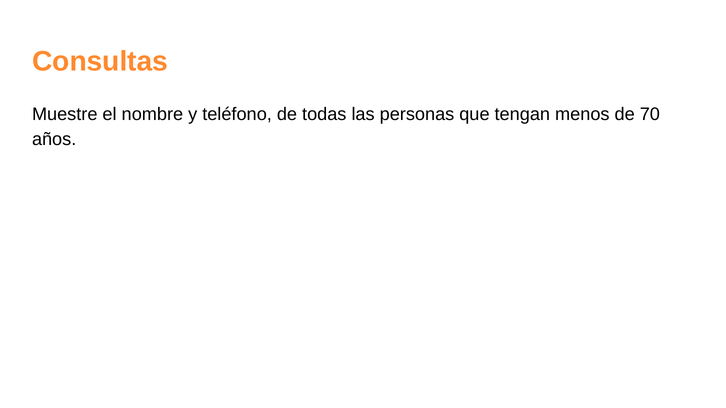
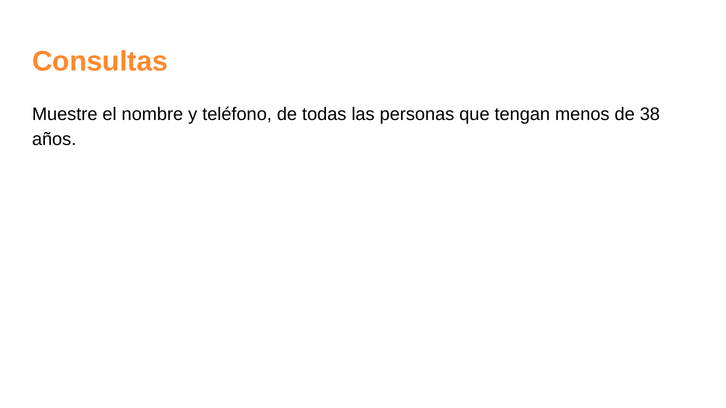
70: 70 -> 38 (650, 114)
